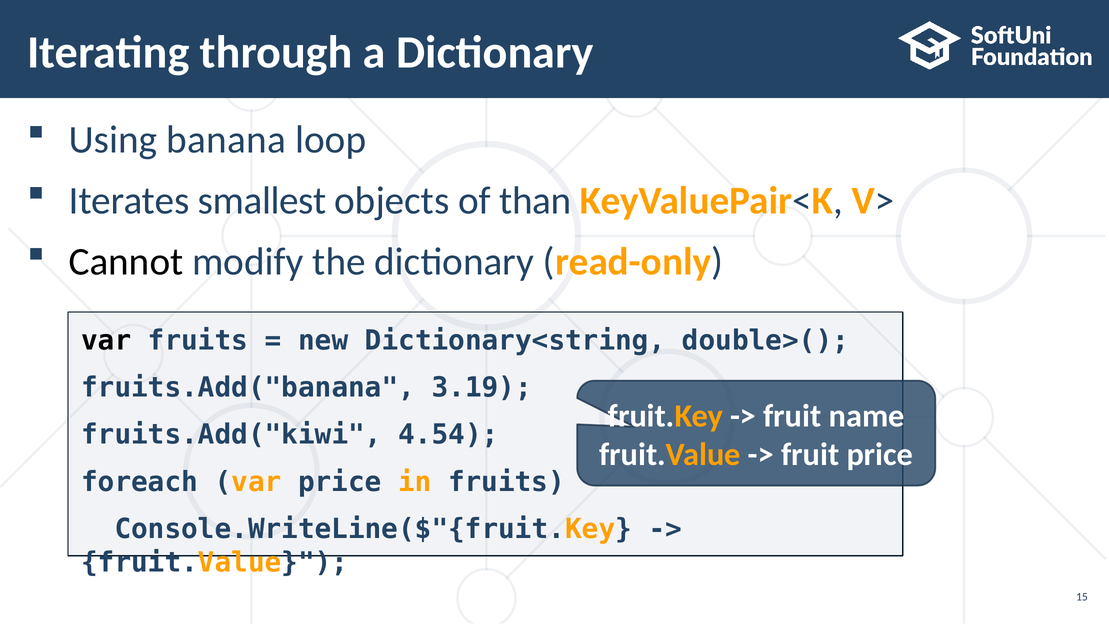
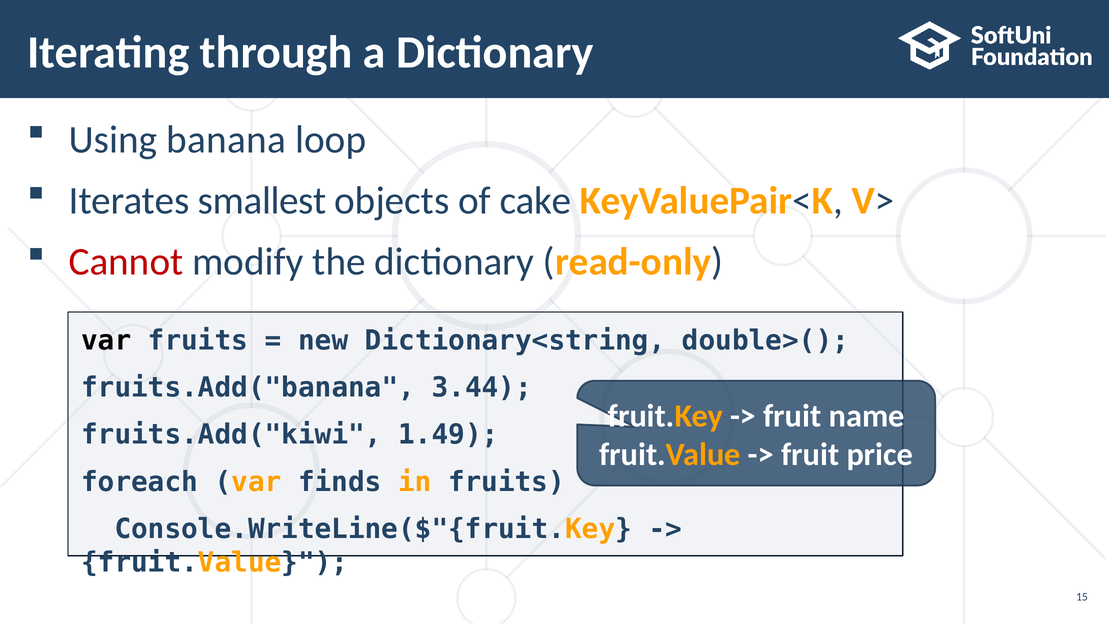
than: than -> cake (535, 201)
Cannot colour: black -> red (126, 262)
3.19: 3.19 -> 3.44 (482, 387)
4.54: 4.54 -> 1.49 (448, 435)
var price: price -> finds (340, 482)
